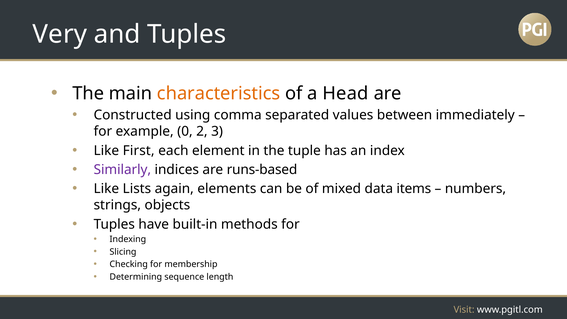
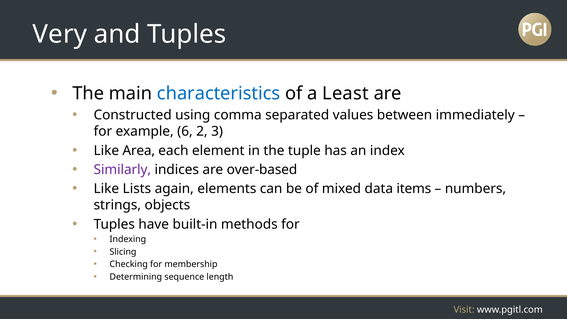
characteristics colour: orange -> blue (219, 93)
Head: Head -> Least (345, 93)
0: 0 -> 6 (185, 131)
First: First -> Area (139, 151)
runs-based: runs-based -> over-based (262, 170)
